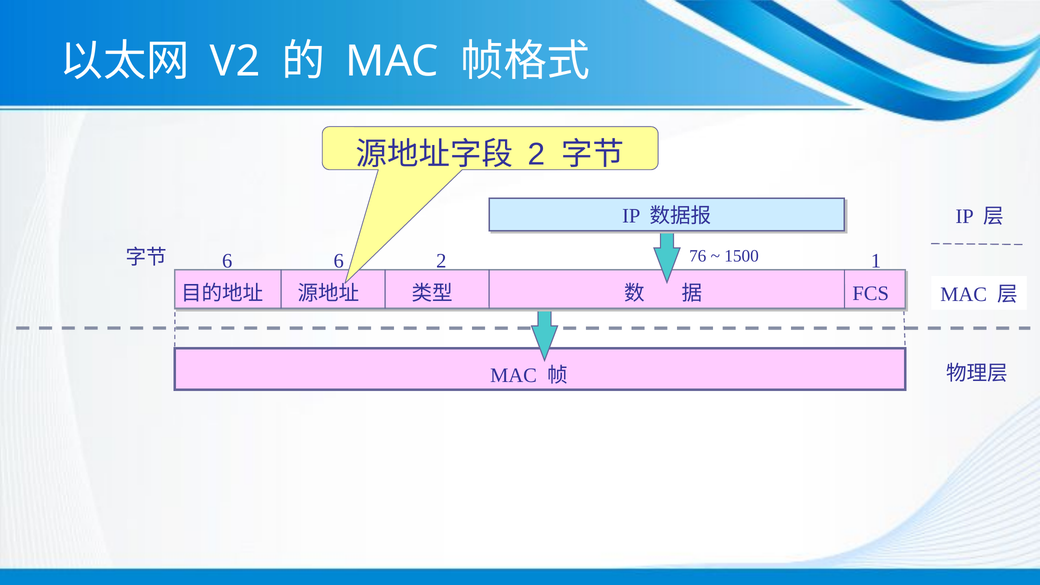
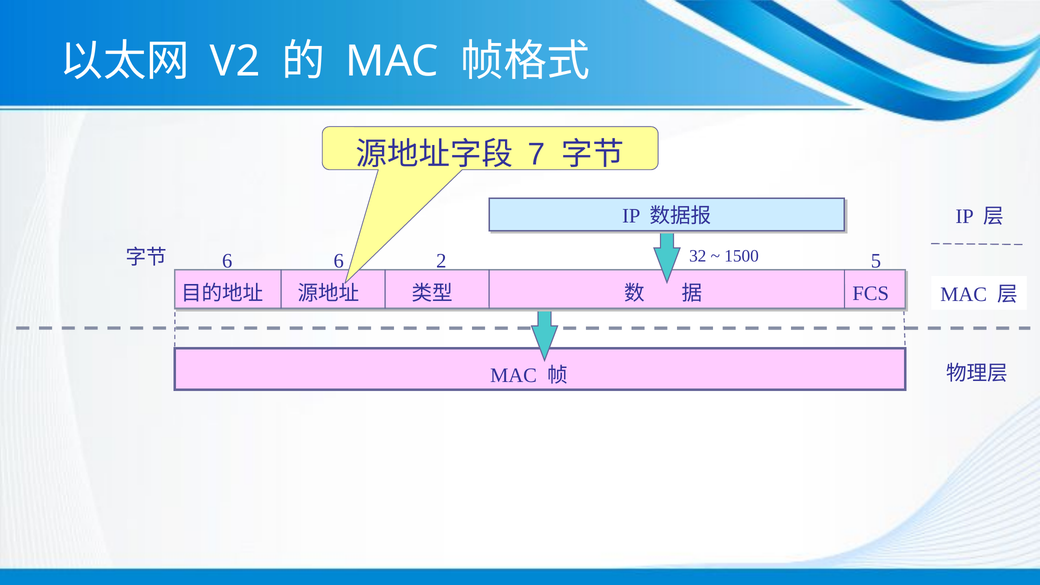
2: 2 -> 7 (537, 154)
76: 76 -> 32 (698, 256)
1: 1 -> 5 (876, 261)
